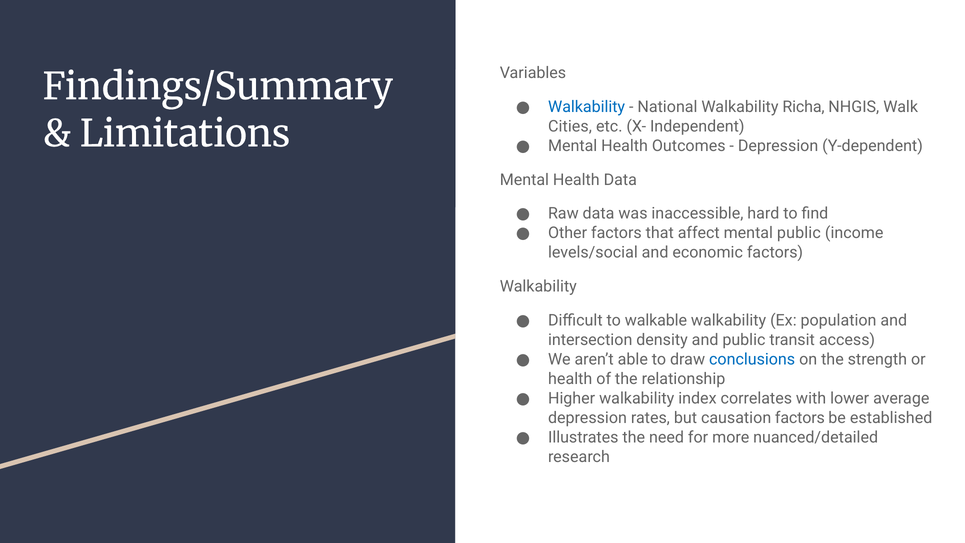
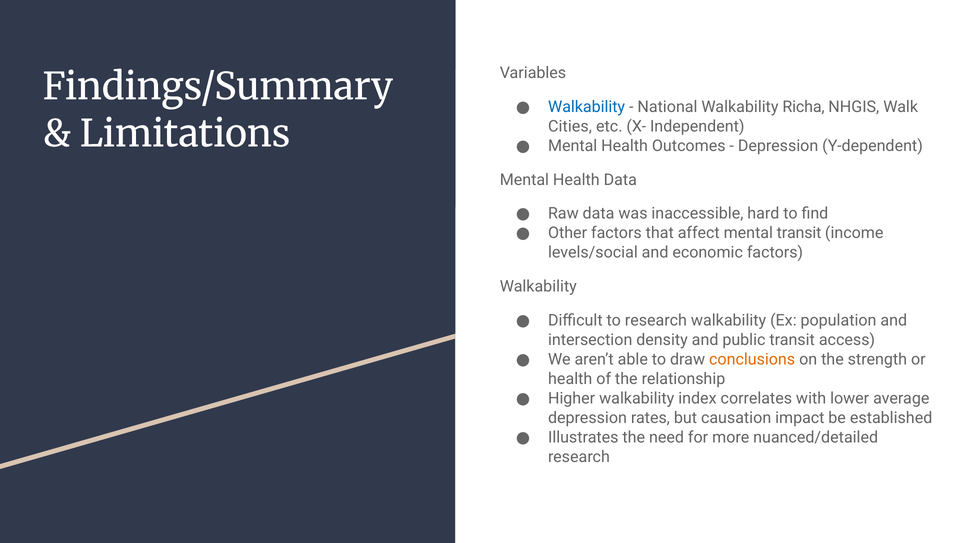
mental public: public -> transit (799, 233)
to walkable: walkable -> research (656, 320)
conclusions colour: blue -> orange (752, 359)
causation factors: factors -> impact (800, 418)
